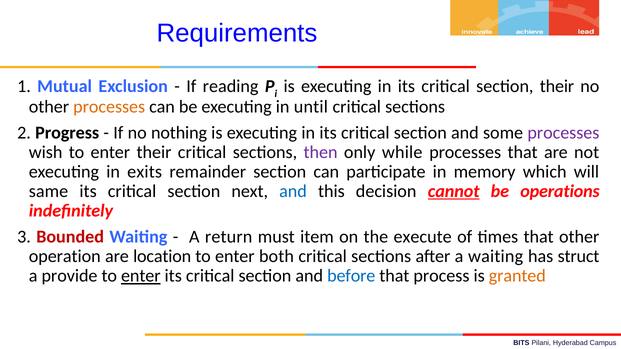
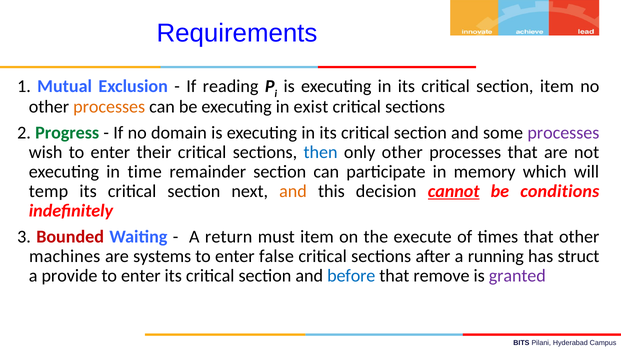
section their: their -> item (557, 87)
until: until -> exist (311, 107)
Progress colour: black -> green (67, 133)
nothing: nothing -> domain (179, 133)
then colour: purple -> blue (321, 152)
only while: while -> other (402, 152)
exits: exits -> time (145, 172)
same: same -> temp (48, 191)
and colour: blue -> orange (293, 191)
operations: operations -> conditions (560, 191)
operation: operation -> machines (65, 257)
location: location -> systems (162, 257)
both: both -> false (276, 257)
a waiting: waiting -> running (496, 257)
enter underline: present -> none (141, 276)
process: process -> remove (442, 276)
granted colour: orange -> purple (517, 276)
